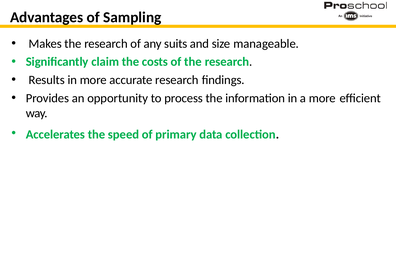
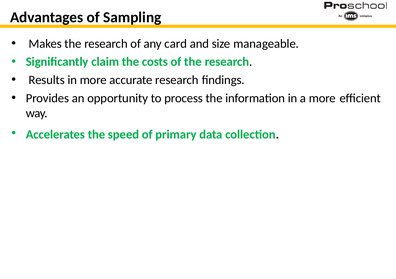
suits: suits -> card (176, 44)
